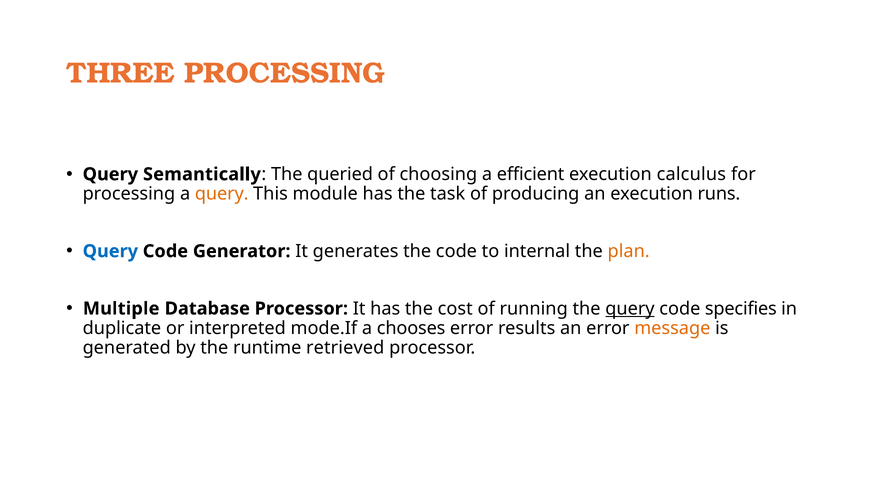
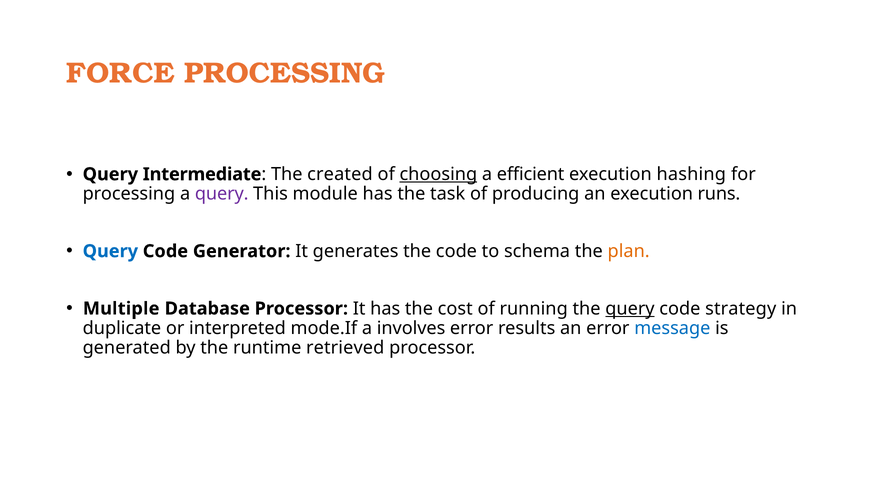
THREE: THREE -> FORCE (120, 73)
Semantically: Semantically -> Intermediate (202, 174)
queried: queried -> created (340, 174)
choosing underline: none -> present (438, 174)
calculus: calculus -> hashing (691, 174)
query colour: orange -> purple (222, 194)
internal: internal -> schema (537, 251)
specifies: specifies -> strategy (741, 308)
chooses: chooses -> involves (411, 328)
message colour: orange -> blue (672, 328)
